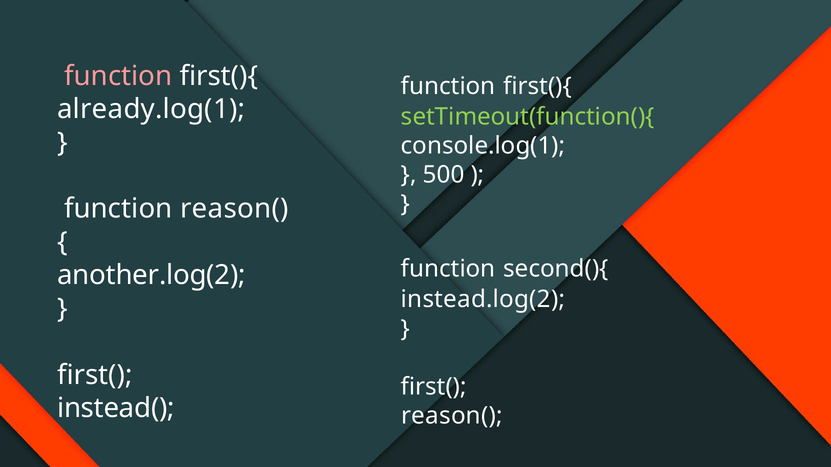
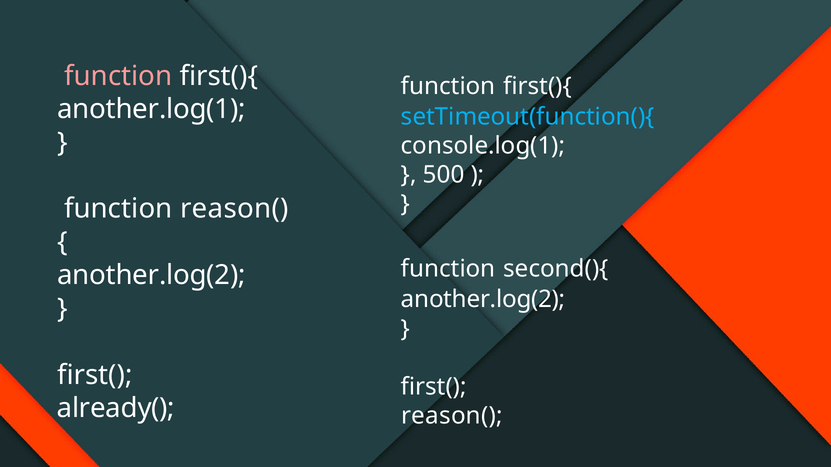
already.log(1: already.log(1 -> another.log(1 (151, 109)
setTimeout(function(){ colour: light green -> light blue (528, 117)
instead.log(2: instead.log(2 -> another.log(2 (483, 300)
instead(: instead( -> already( (116, 409)
